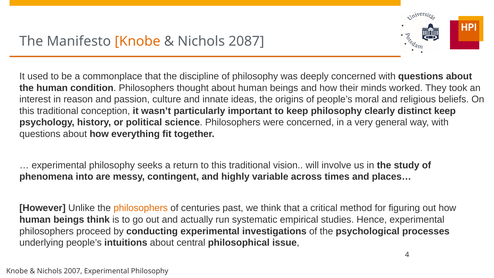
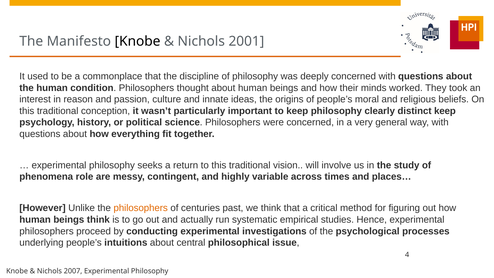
Knobe colour: orange -> black (138, 41)
2087: 2087 -> 2001 (246, 41)
into: into -> role (85, 177)
